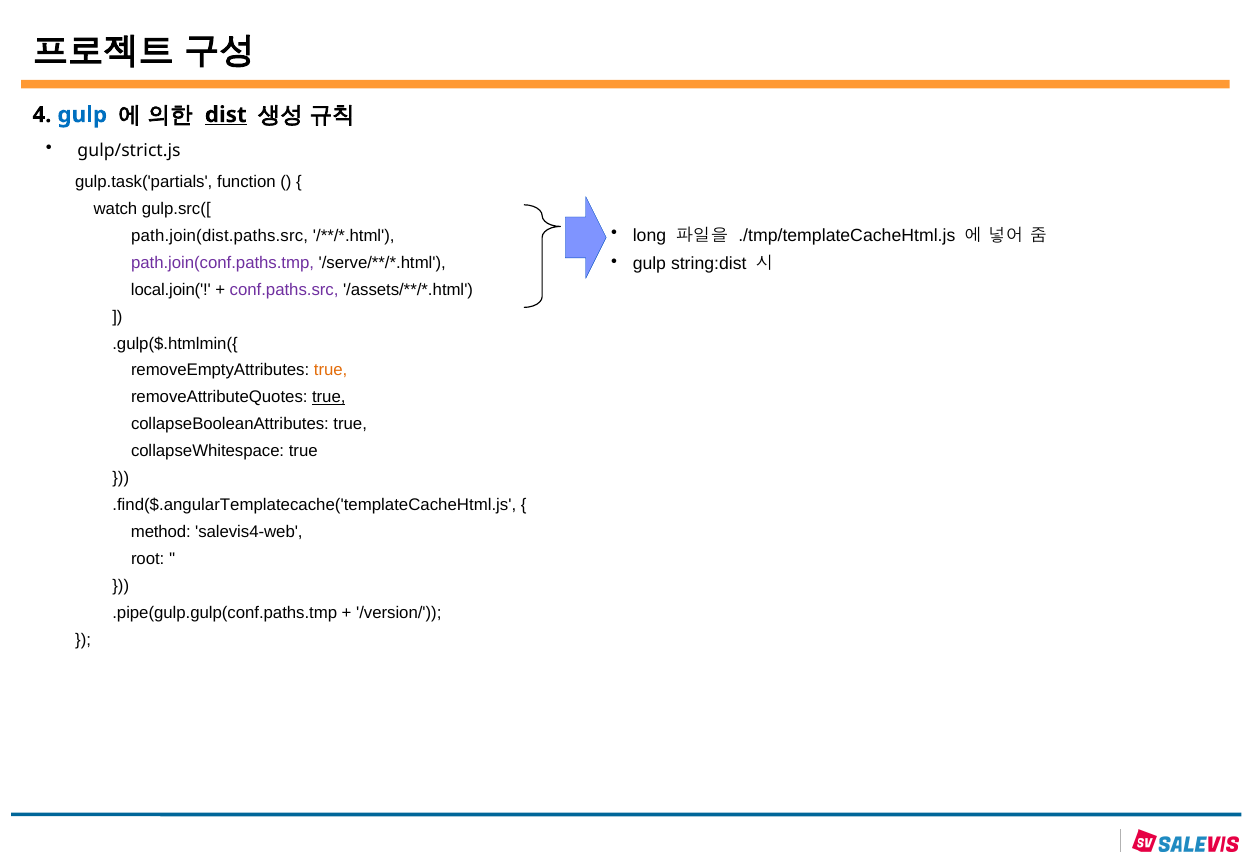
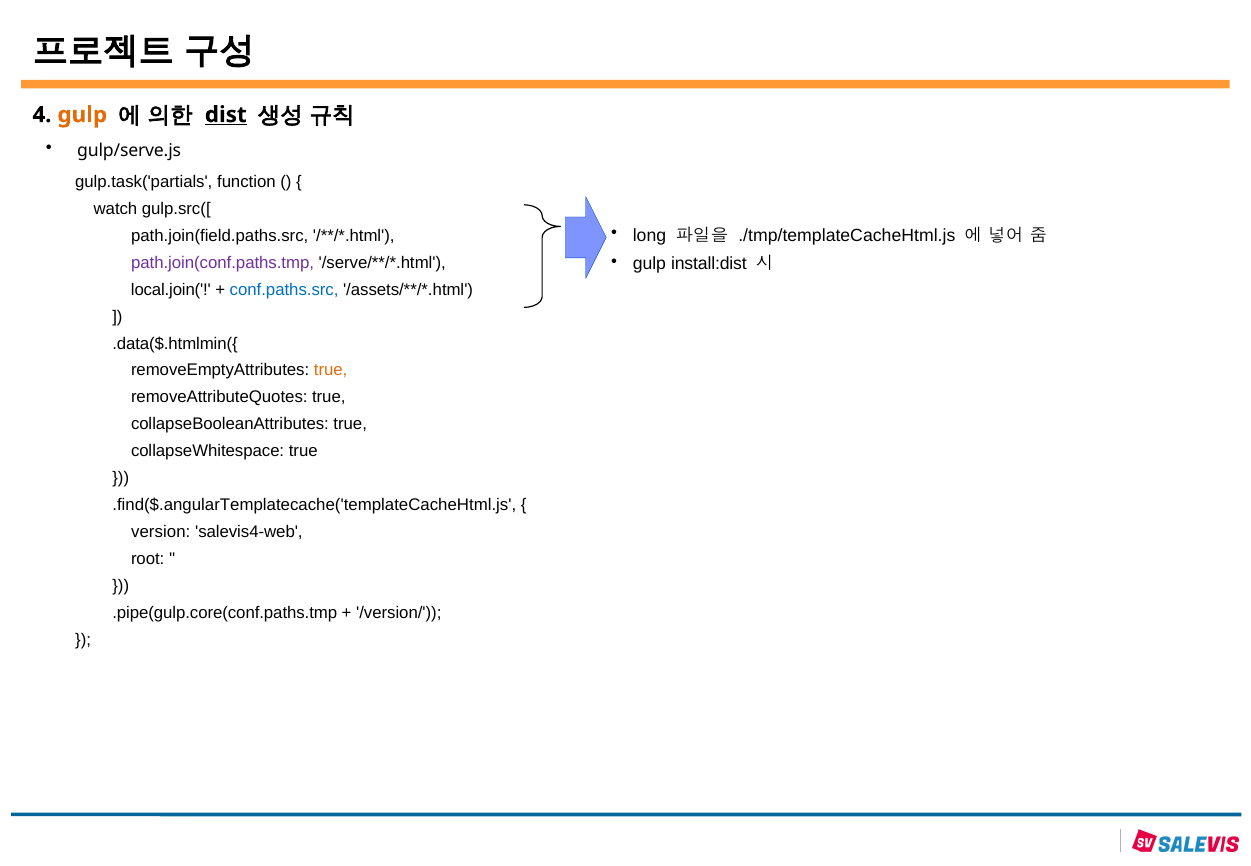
gulp colour: blue -> orange (82, 115)
gulp/strict.js: gulp/strict.js -> gulp/serve.js (129, 150)
path.join(dist.paths.src: path.join(dist.paths.src -> path.join(field.paths.src (220, 236)
string:dist: string:dist -> install:dist (709, 264)
conf.paths.src colour: purple -> blue (284, 290)
.gulp($.htmlmin({: .gulp($.htmlmin({ -> .data($.htmlmin({ (175, 344)
true underline: present -> none (329, 397)
method: method -> version (161, 532)
.pipe(gulp.gulp(conf.paths.tmp: .pipe(gulp.gulp(conf.paths.tmp -> .pipe(gulp.core(conf.paths.tmp (225, 613)
